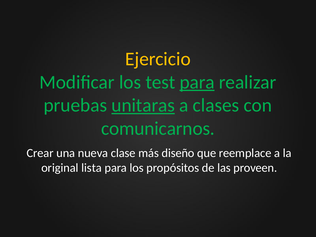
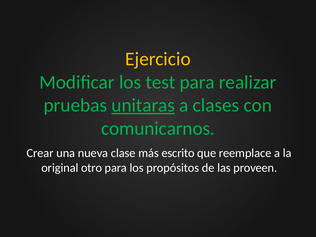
para underline: present -> none (197, 82)
diseño: diseño -> escrito (178, 153)
lista: lista -> otro (92, 168)
